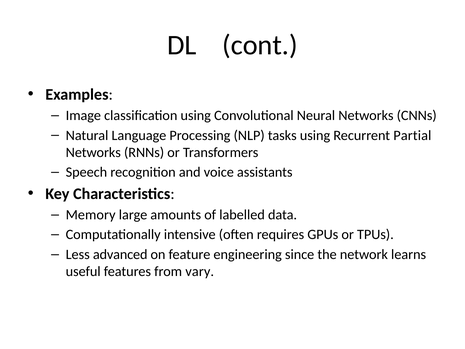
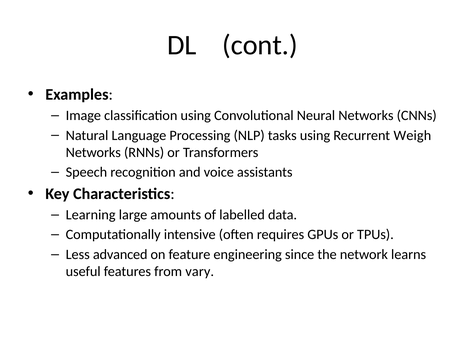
Partial: Partial -> Weigh (412, 135)
Memory: Memory -> Learning (91, 215)
